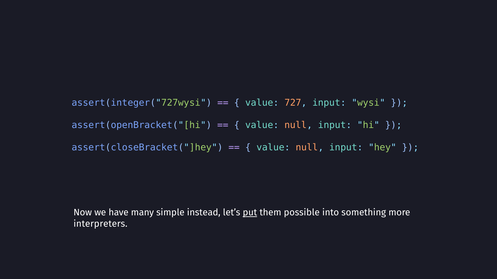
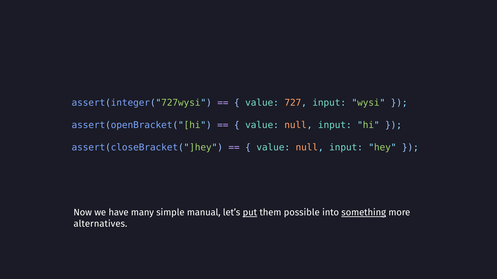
instead: instead -> manual (204, 213)
something underline: none -> present (364, 213)
interpreters: interpreters -> alternatives (100, 224)
